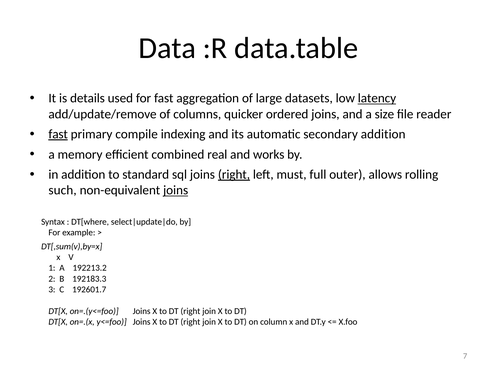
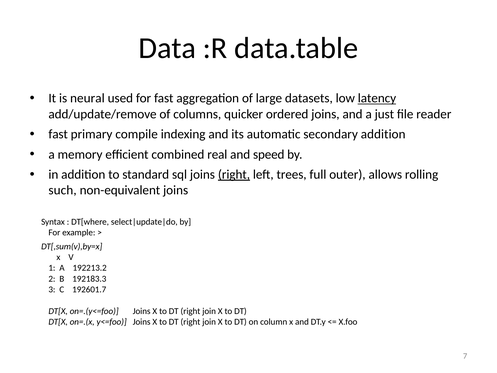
details: details -> neural (87, 98)
size: size -> just (384, 114)
fast underline: present -> none (58, 134)
works: works -> speed (269, 154)
must: must -> trees (292, 174)
joins underline: present -> none (176, 190)
